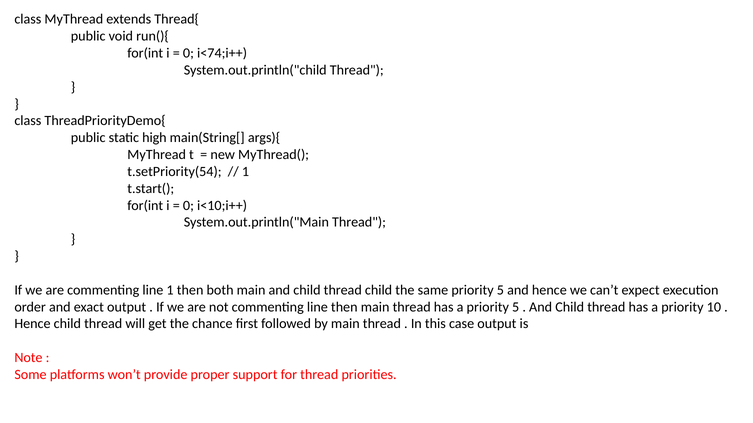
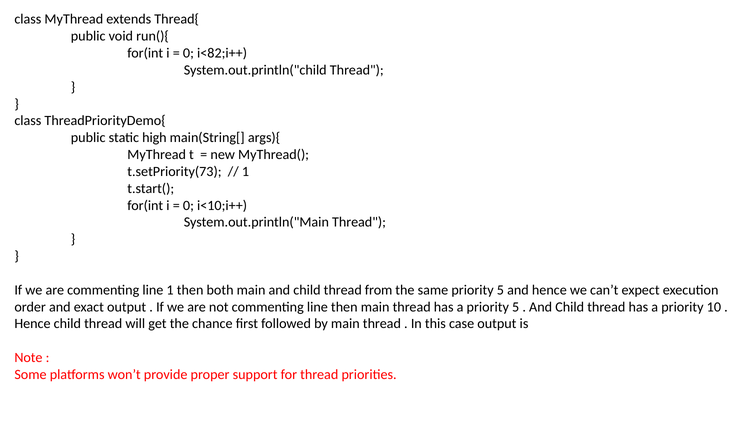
i<74;i++: i<74;i++ -> i<82;i++ (222, 53)
t.setPriority(54: t.setPriority(54 -> t.setPriority(73 (174, 172)
thread child: child -> from (379, 290)
